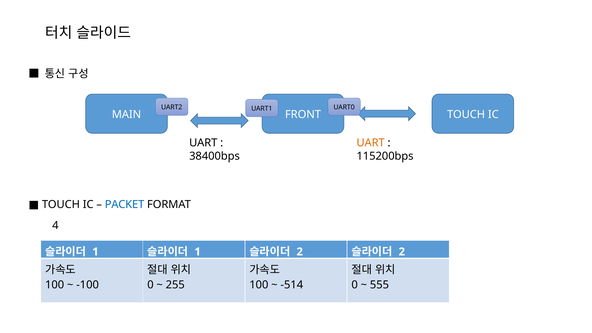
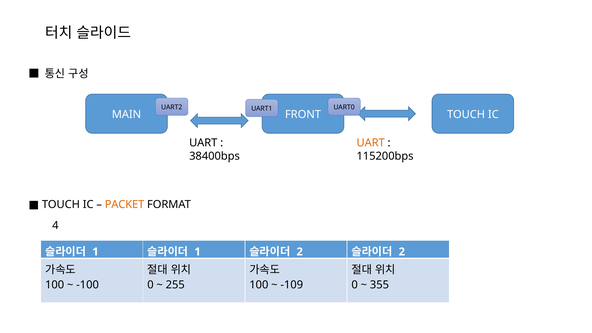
PACKET colour: blue -> orange (125, 205)
-514: -514 -> -109 (292, 285)
555: 555 -> 355 (379, 285)
